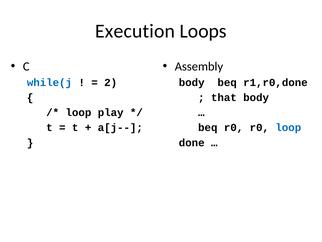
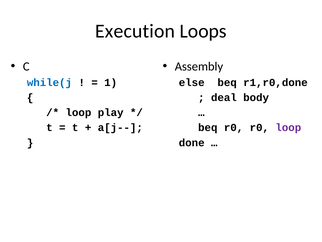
2: 2 -> 1 (111, 82)
body: body -> else (192, 82)
that: that -> deal (224, 97)
loop colour: blue -> purple (288, 127)
